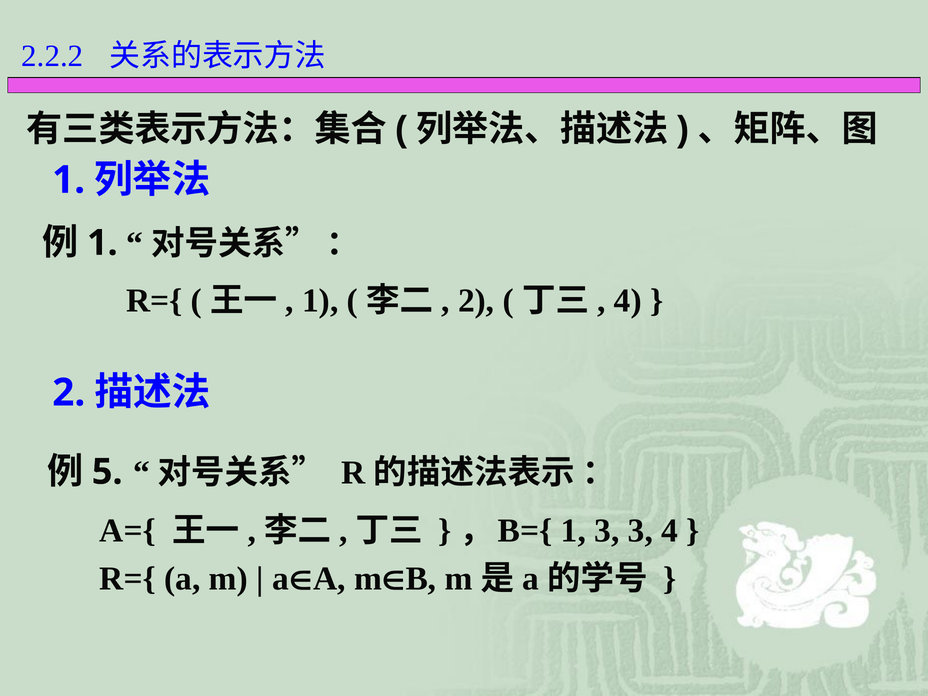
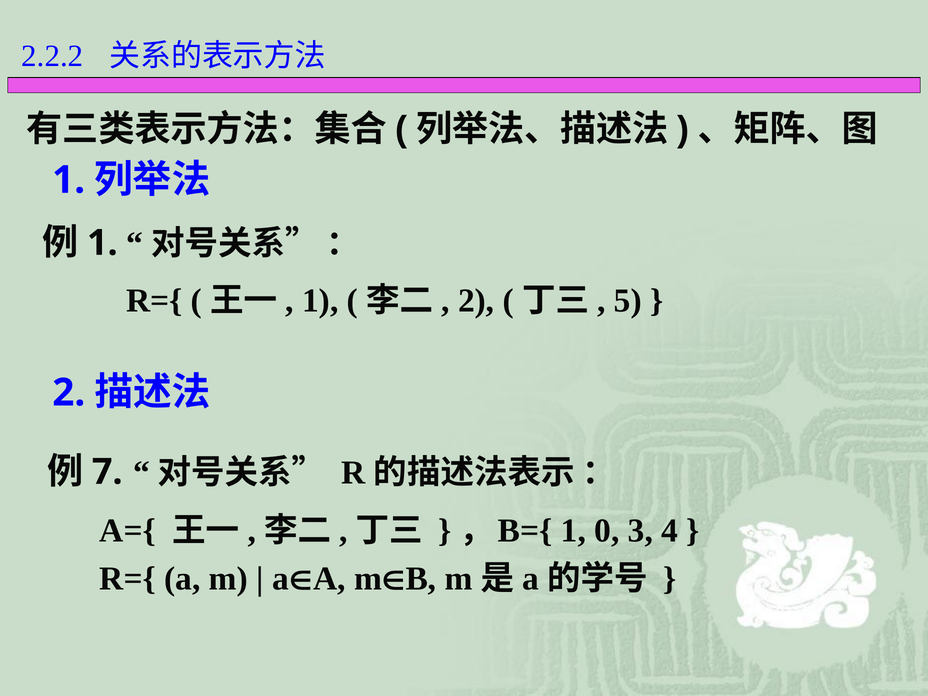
4: 4 -> 5 (628, 301)
5: 5 -> 7 (107, 472)
1 3: 3 -> 0 (607, 531)
